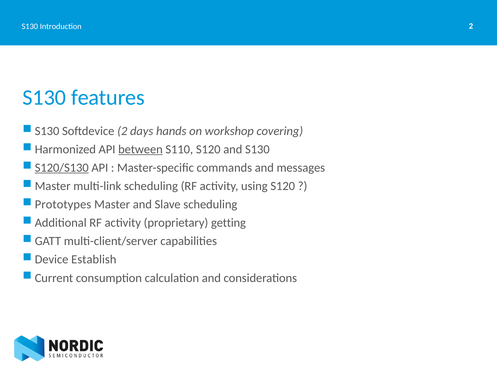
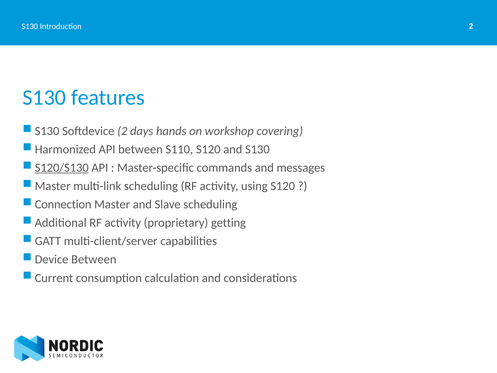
between underline: present -> none (140, 149)
Prototypes: Prototypes -> Connection (63, 204)
Device Establish: Establish -> Between (94, 259)
